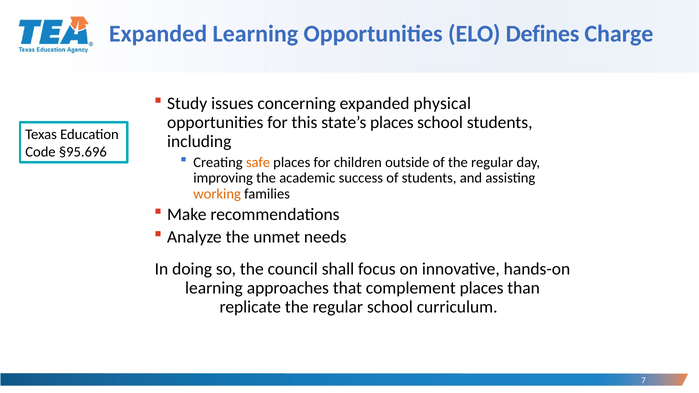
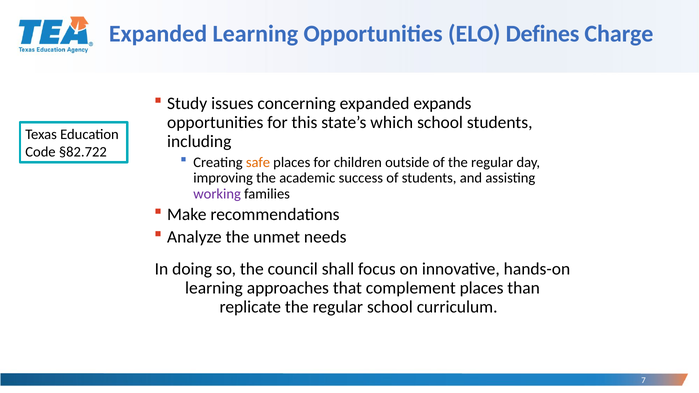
physical: physical -> expands (442, 104)
state’s places: places -> which (392, 123)
§95.696: §95.696 -> §82.722 (83, 152)
working colour: orange -> purple (217, 194)
